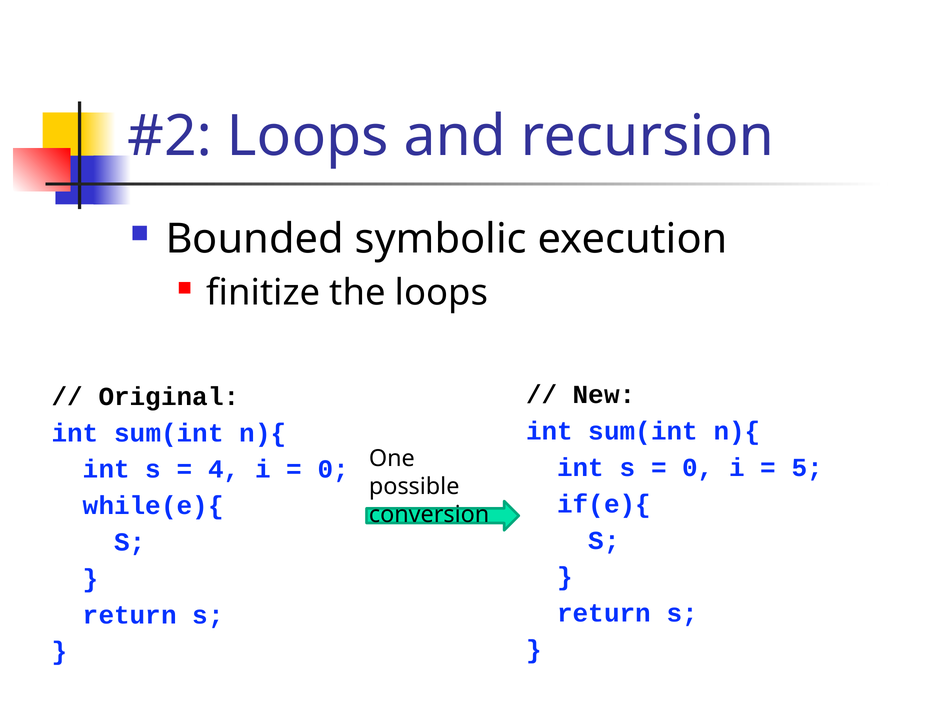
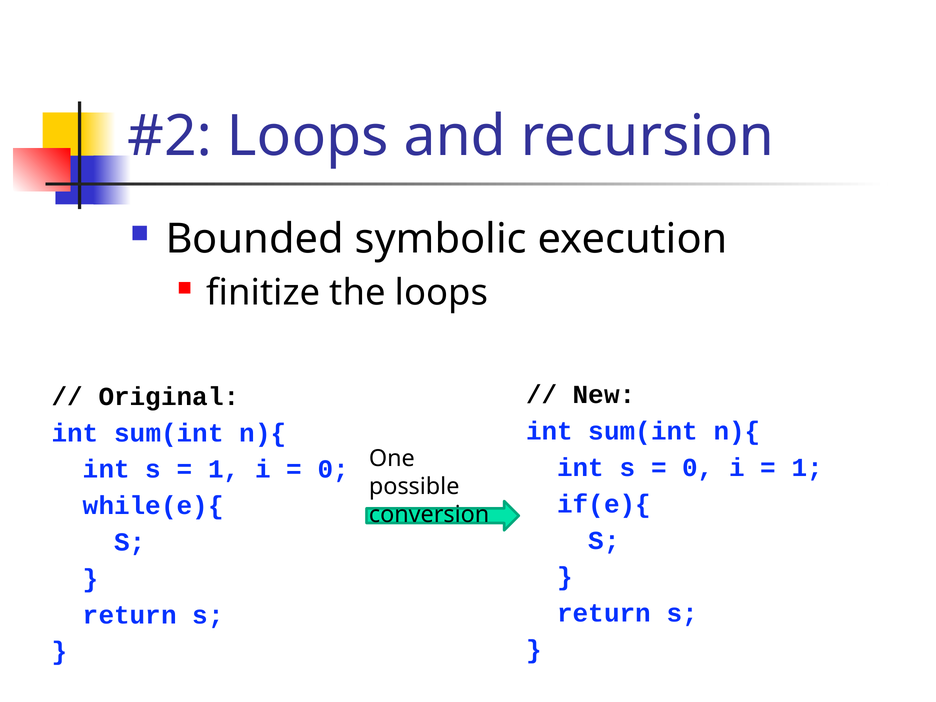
5: 5 -> 1 (807, 468)
4: 4 -> 1 (224, 469)
